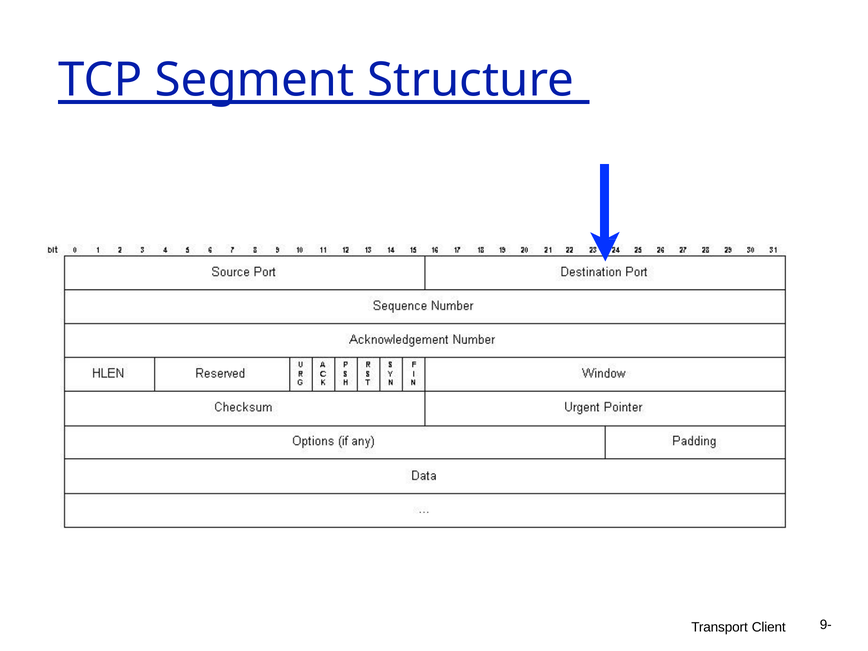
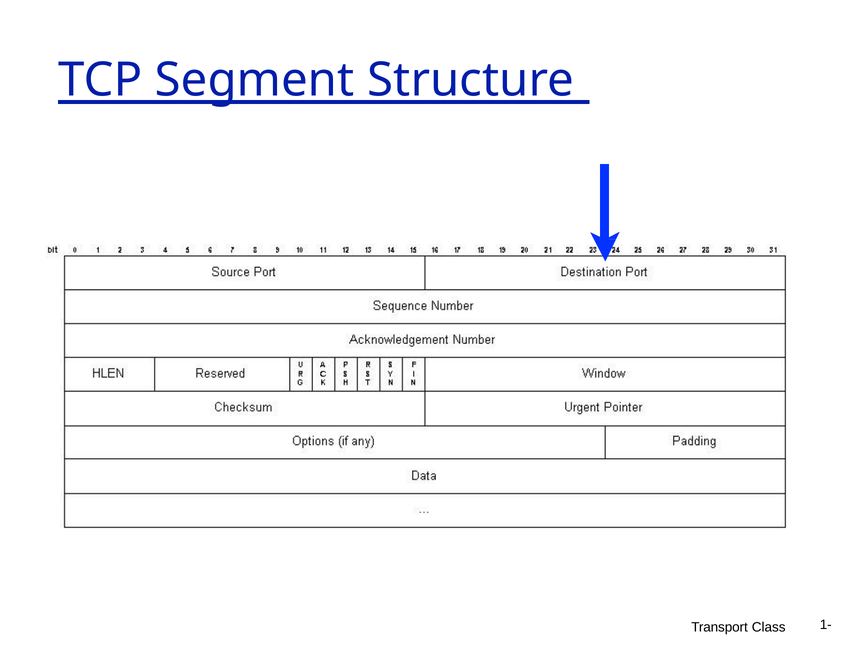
9-: 9- -> 1- (826, 625)
Client: Client -> Class (769, 627)
